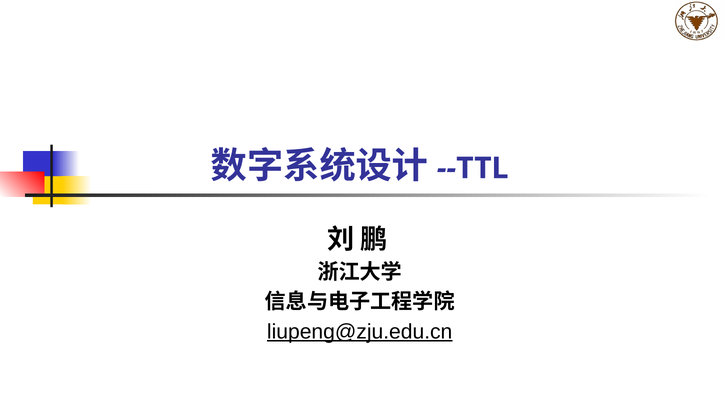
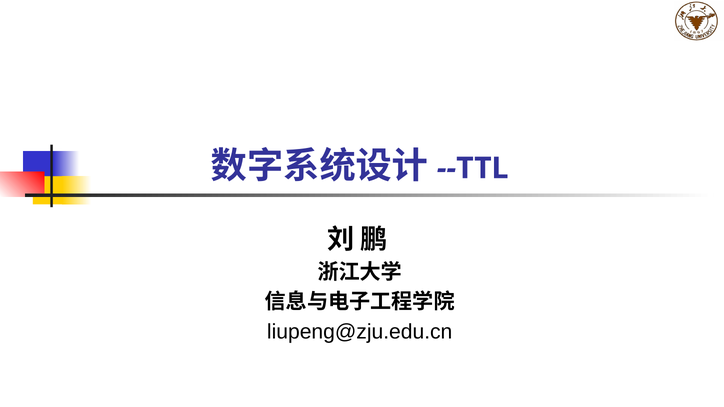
liupeng@zju.edu.cn underline: present -> none (360, 332)
